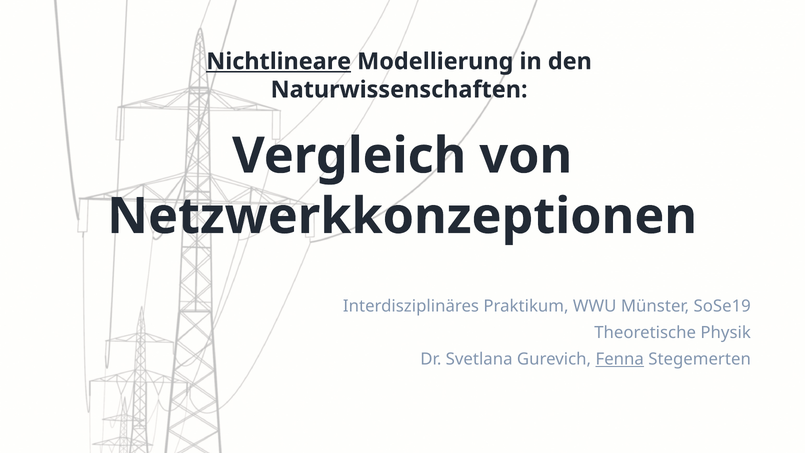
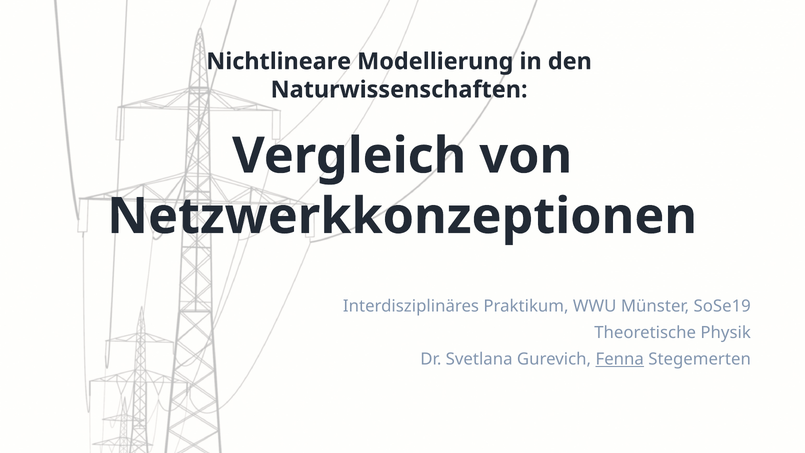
Nichtlineare underline: present -> none (279, 61)
